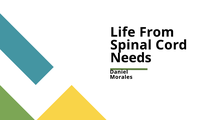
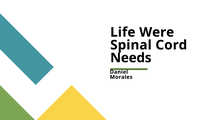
From: From -> Were (157, 32)
